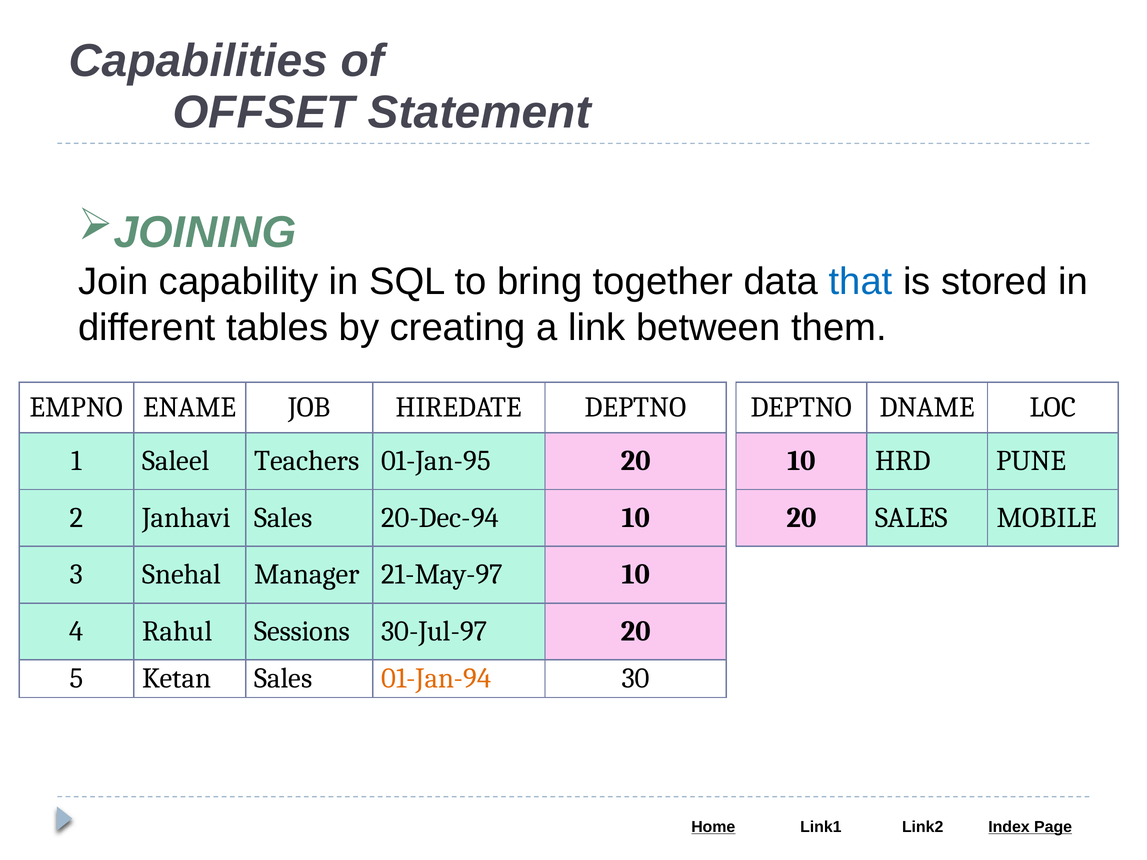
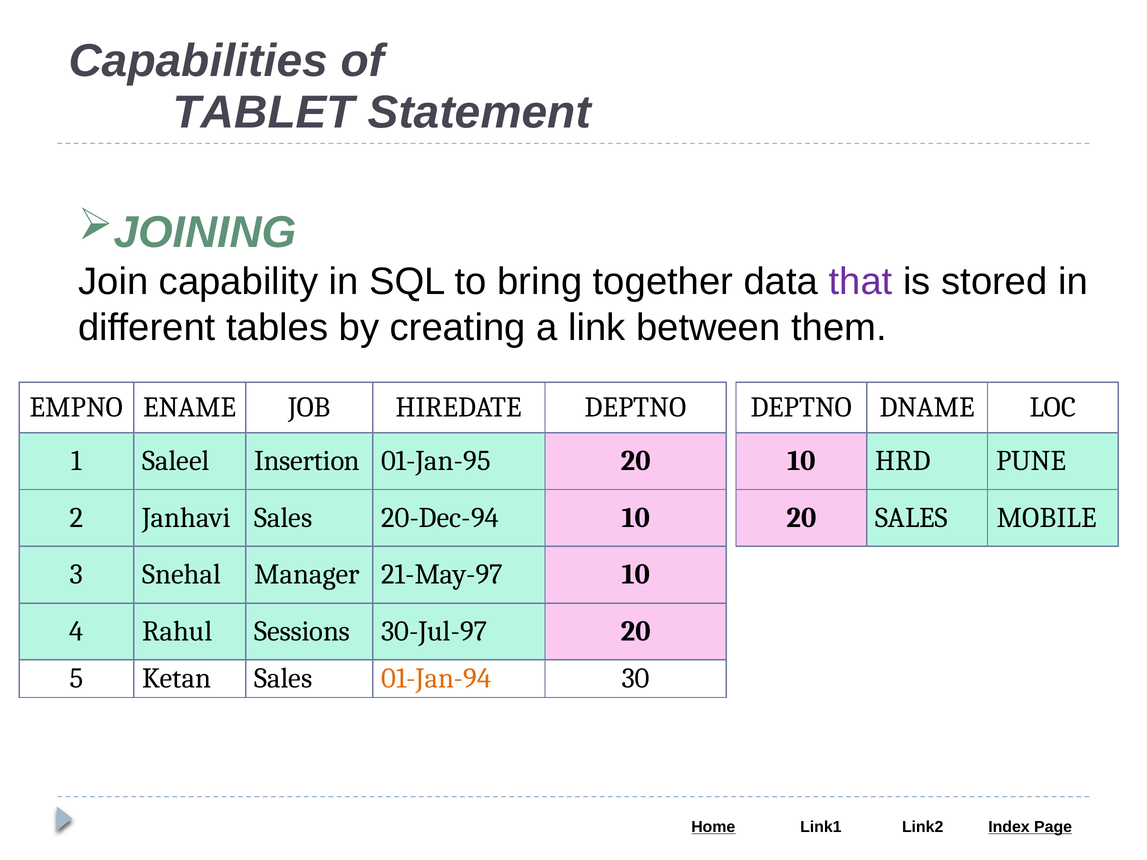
OFFSET: OFFSET -> TABLET (264, 113)
that colour: blue -> purple (861, 282)
Teachers: Teachers -> Insertion (307, 461)
